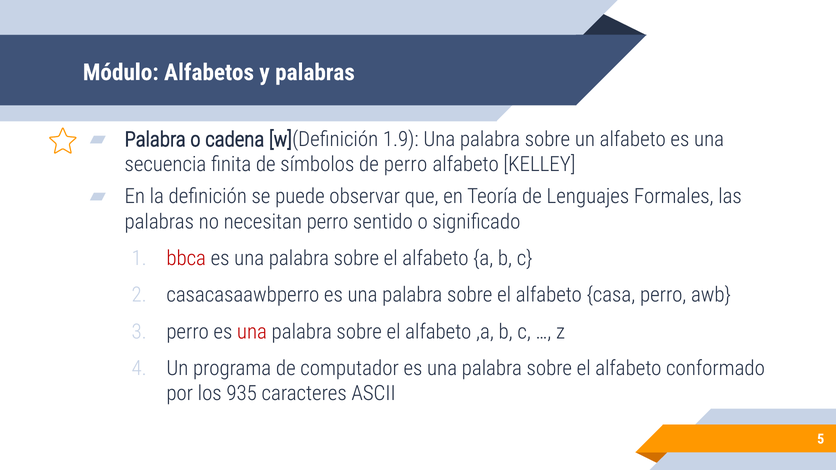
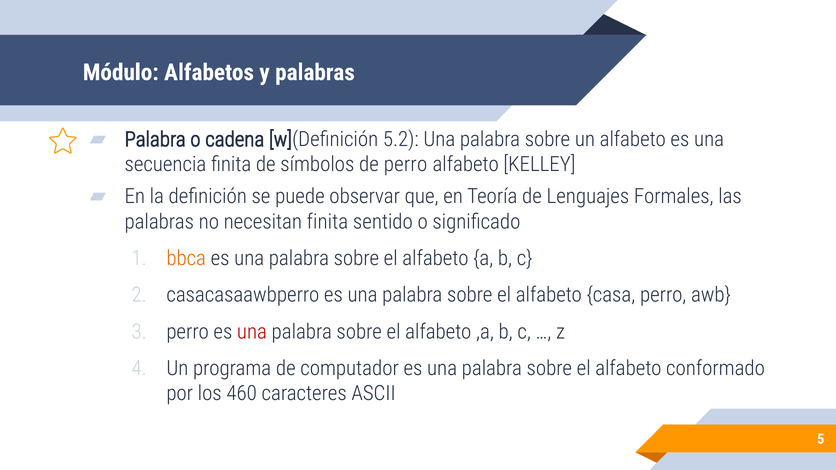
1.9: 1.9 -> 5.2 (401, 140)
necesitan perro: perro -> finita (327, 222)
bbca colour: red -> orange (186, 258)
935: 935 -> 460 (242, 394)
